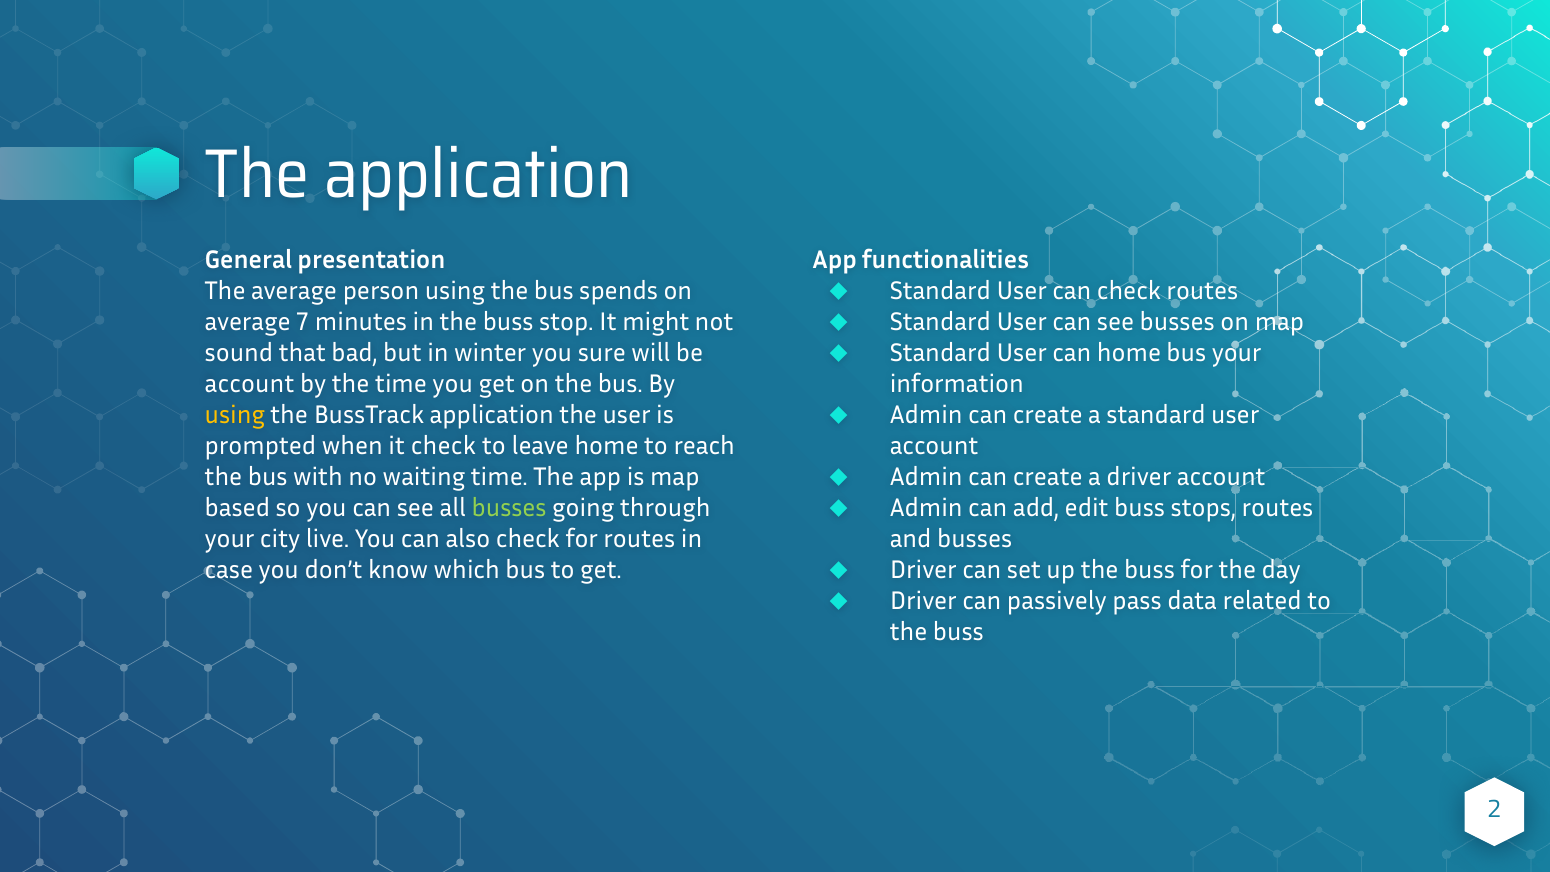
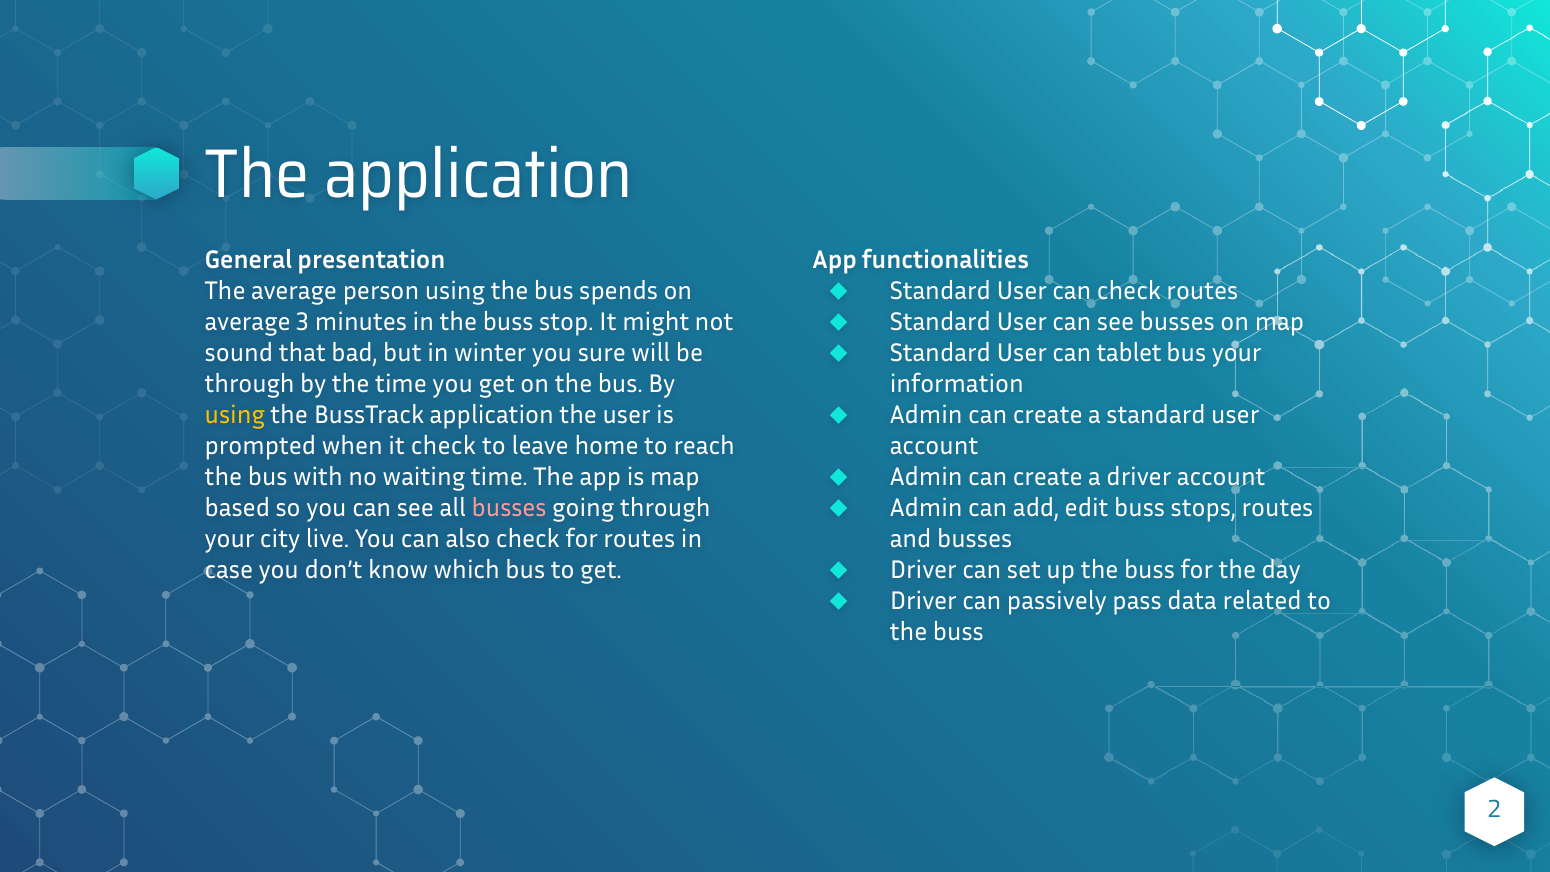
7: 7 -> 3 (303, 322)
can home: home -> tablet (1129, 353)
account: account -> through (250, 384)
busses colour: light green -> pink (509, 508)
